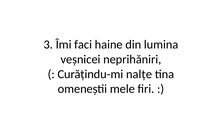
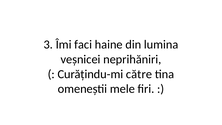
nalțe: nalțe -> către (139, 74)
